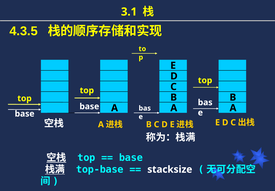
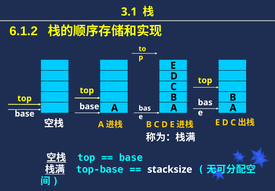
4.3.5: 4.3.5 -> 6.1.2 (24, 31)
